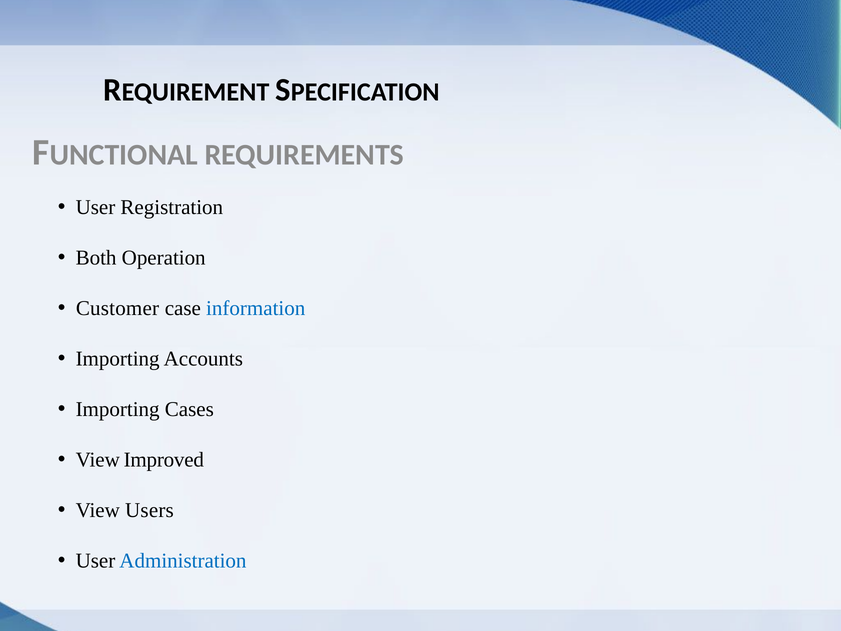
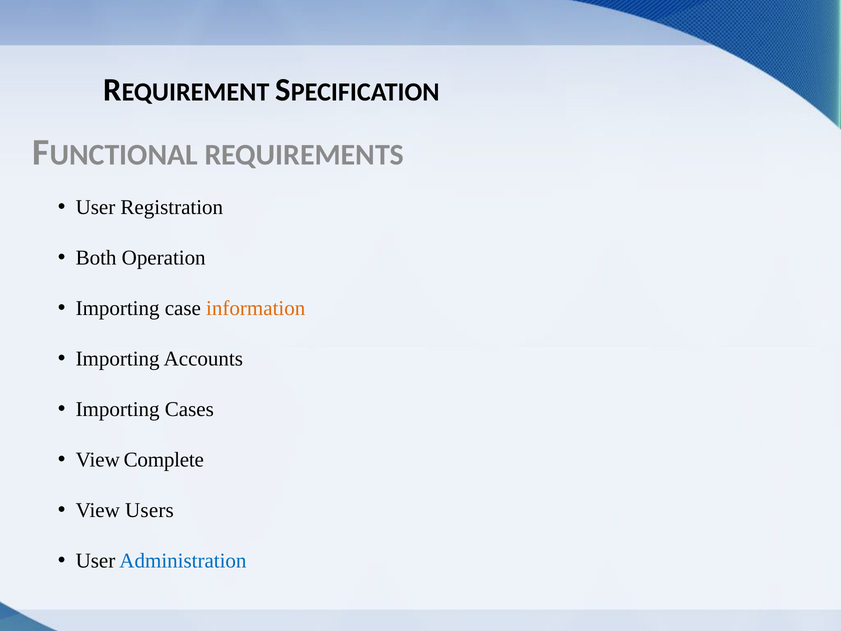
Customer: Customer -> Importing (118, 308)
information colour: blue -> orange (256, 308)
Improved: Improved -> Complete (164, 460)
